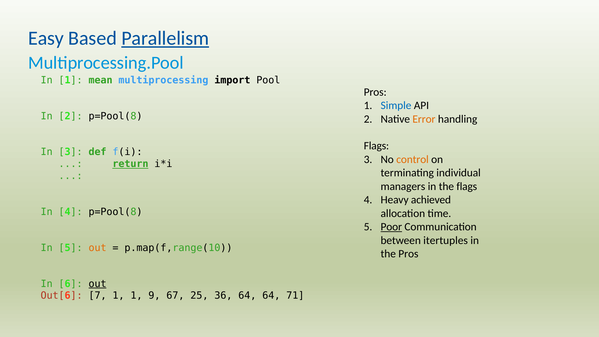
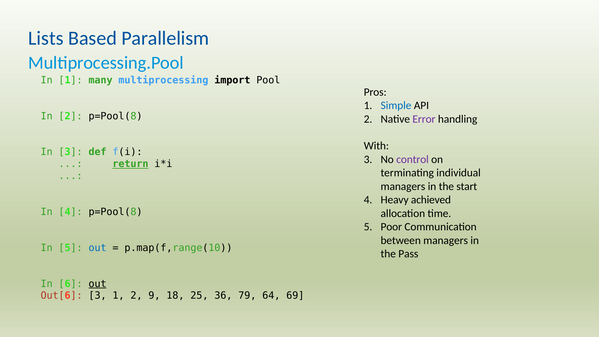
Easy: Easy -> Lists (46, 38)
Parallelism underline: present -> none (165, 38)
mean: mean -> many (101, 80)
Error colour: orange -> purple (424, 119)
Flags: Flags -> With (376, 146)
control colour: orange -> purple (412, 159)
the flags: flags -> start (467, 186)
Poor underline: present -> none (391, 227)
between itertuples: itertuples -> managers (446, 240)
out colour: orange -> blue (98, 248)
the Pros: Pros -> Pass (408, 254)
Out[6 7: 7 -> 3 (98, 296)
1 1: 1 -> 2 (136, 296)
67: 67 -> 18 (175, 296)
36 64: 64 -> 79 (247, 296)
71: 71 -> 69 (295, 296)
